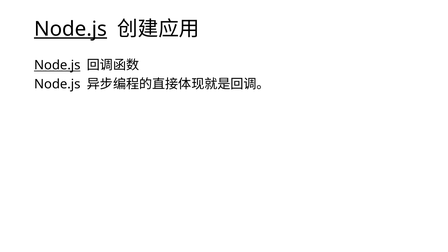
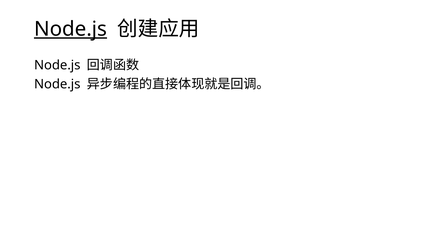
Node.js underline: present -> none (57, 65)
